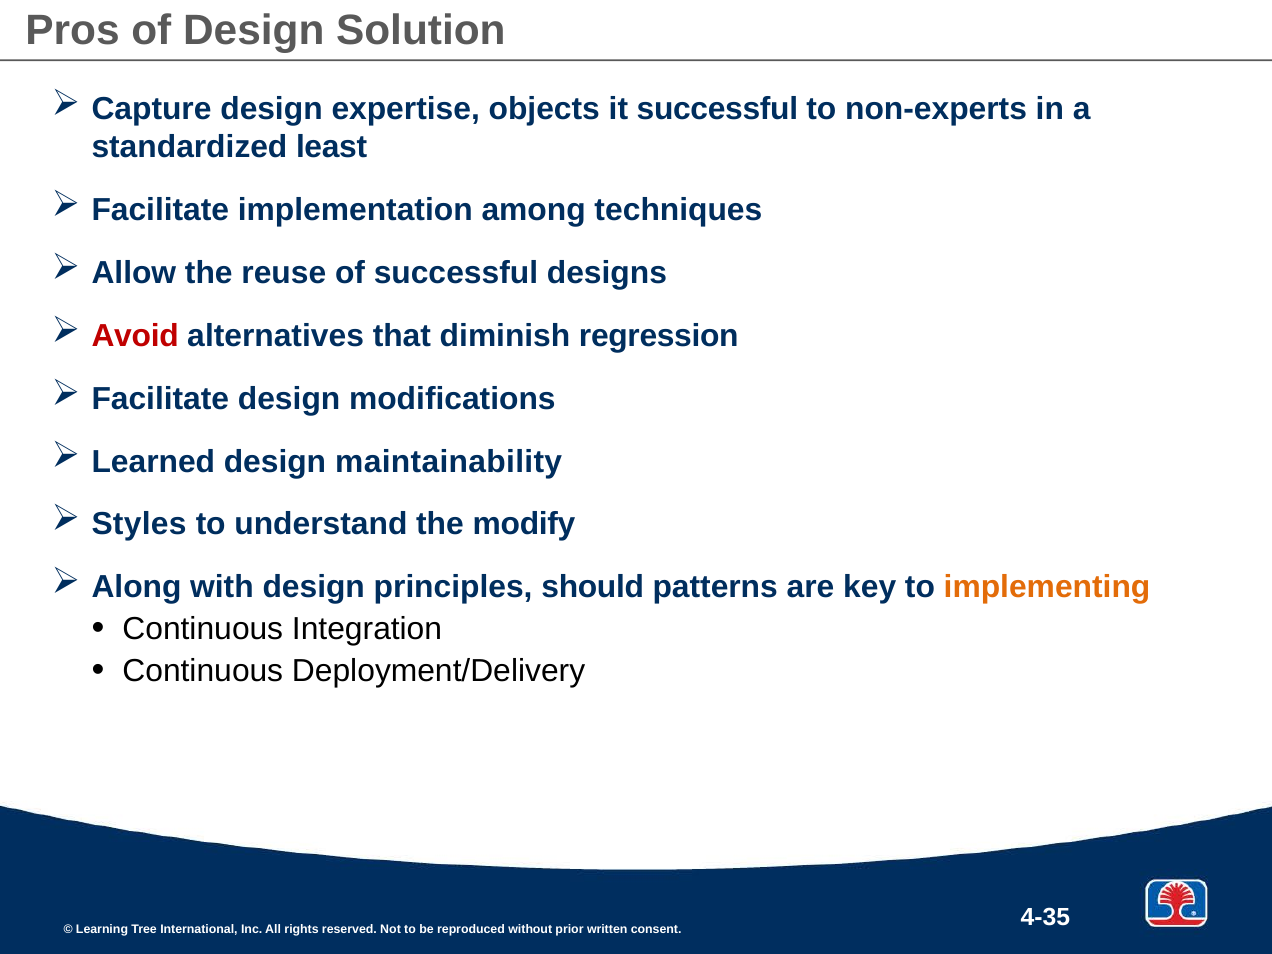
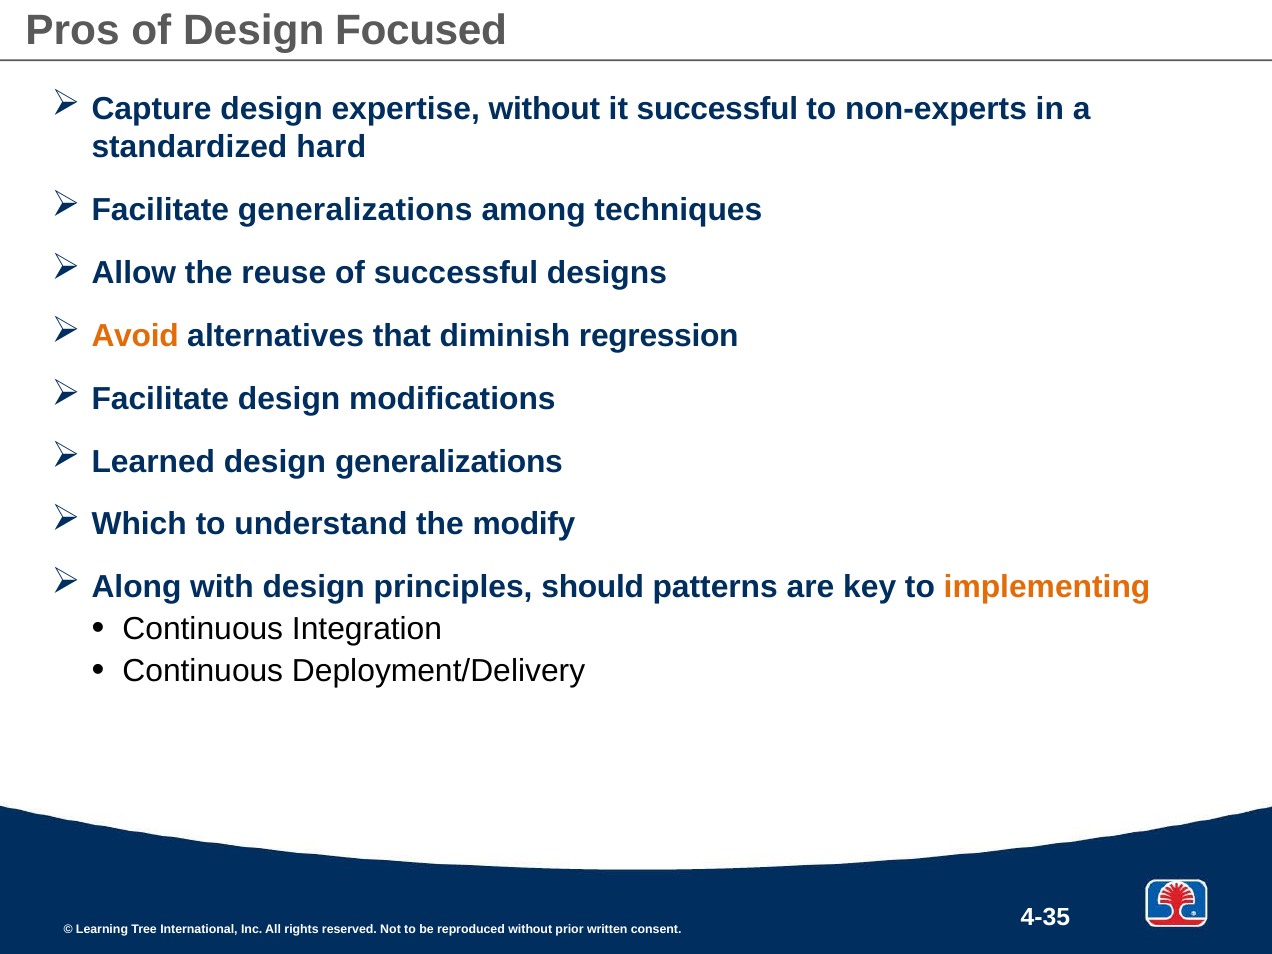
Solution: Solution -> Focused (421, 31)
expertise objects: objects -> without (544, 109)
least: least -> hard (331, 147)
Facilitate implementation: implementation -> generalizations (355, 210)
Avoid colour: red -> orange (135, 336)
design maintainability: maintainability -> generalizations (449, 462)
Styles: Styles -> Which (139, 524)
